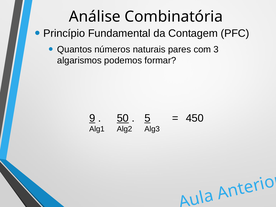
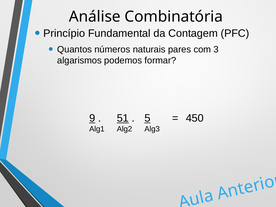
50: 50 -> 51 (123, 118)
